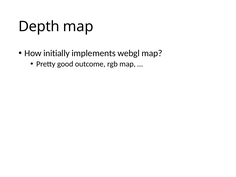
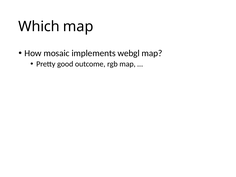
Depth: Depth -> Which (39, 26)
initially: initially -> mosaic (57, 53)
